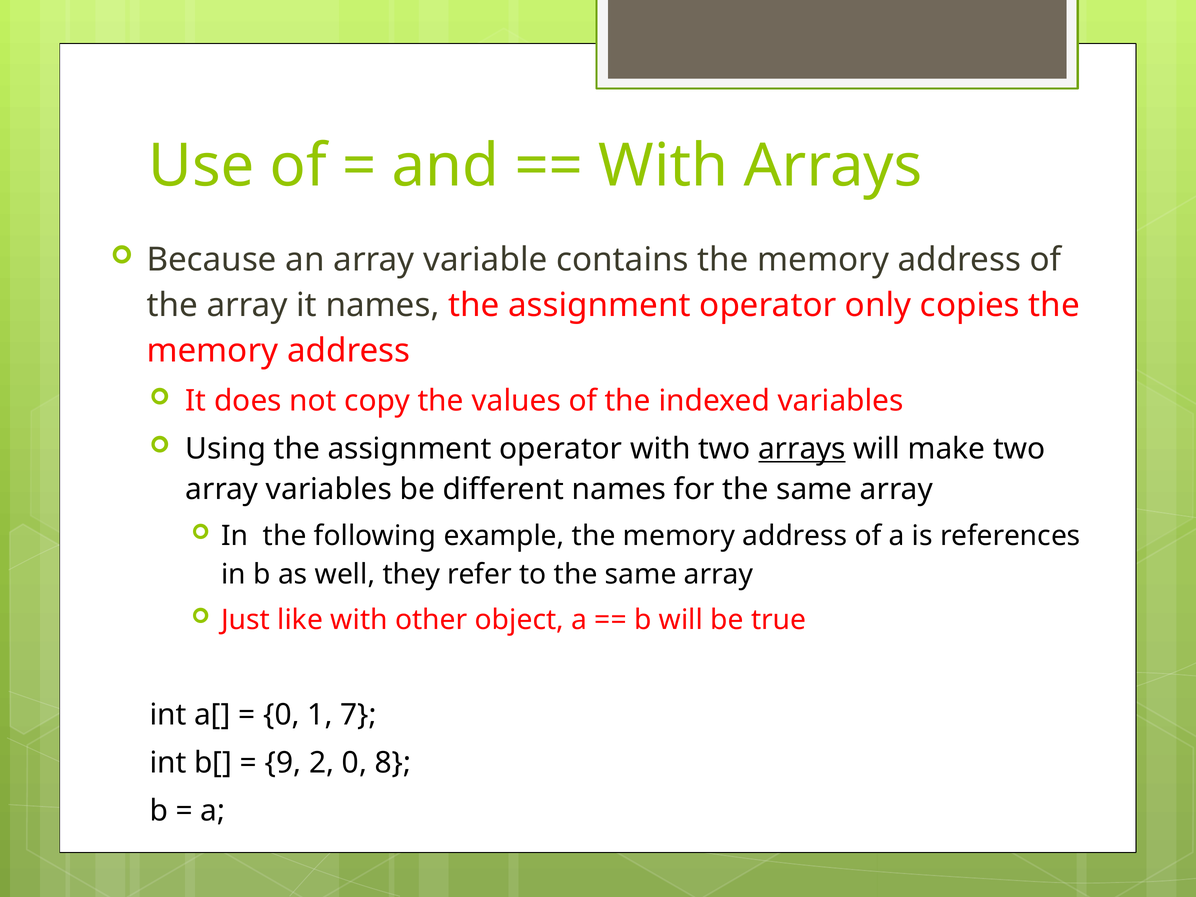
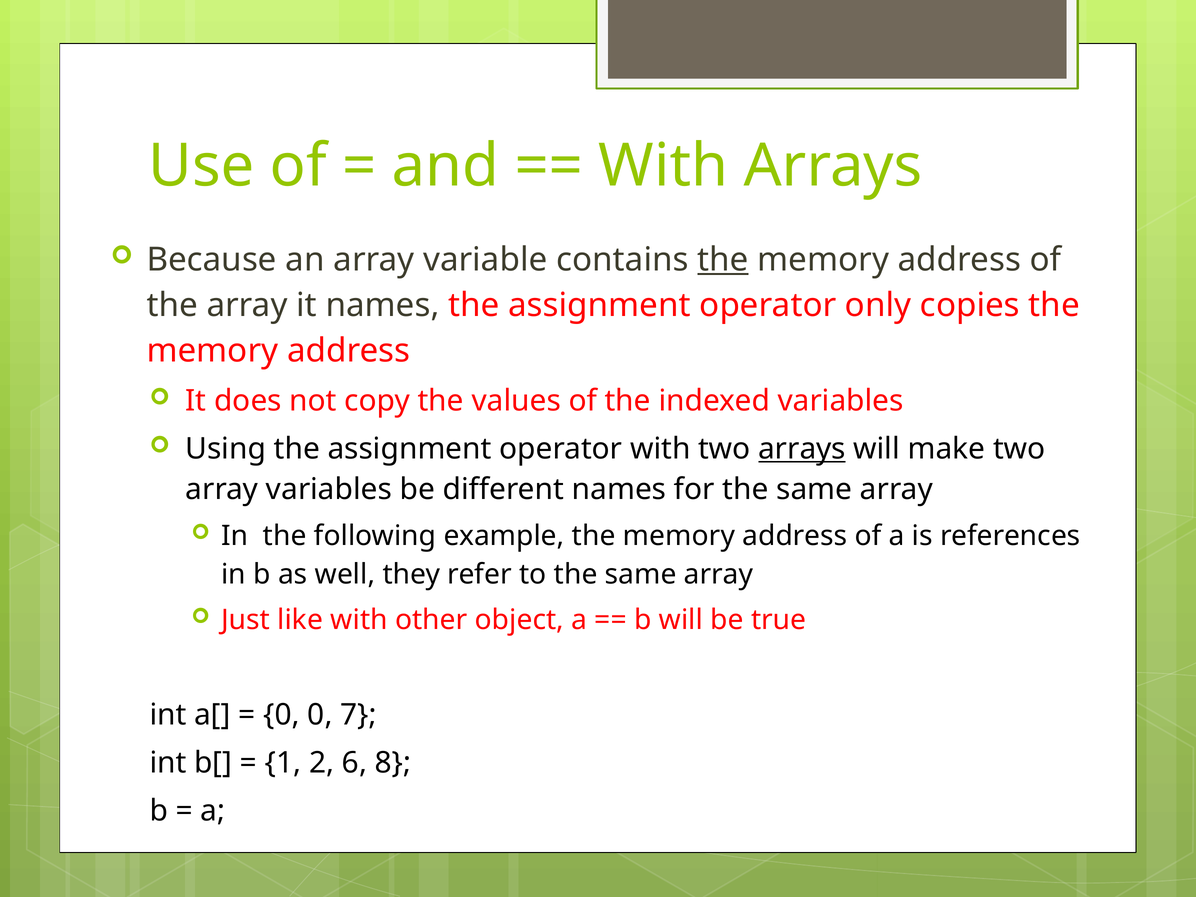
the underline: none -> present (723, 260)
0 1: 1 -> 0 (320, 715)
9: 9 -> 1 (283, 763)
2 0: 0 -> 6 (354, 763)
